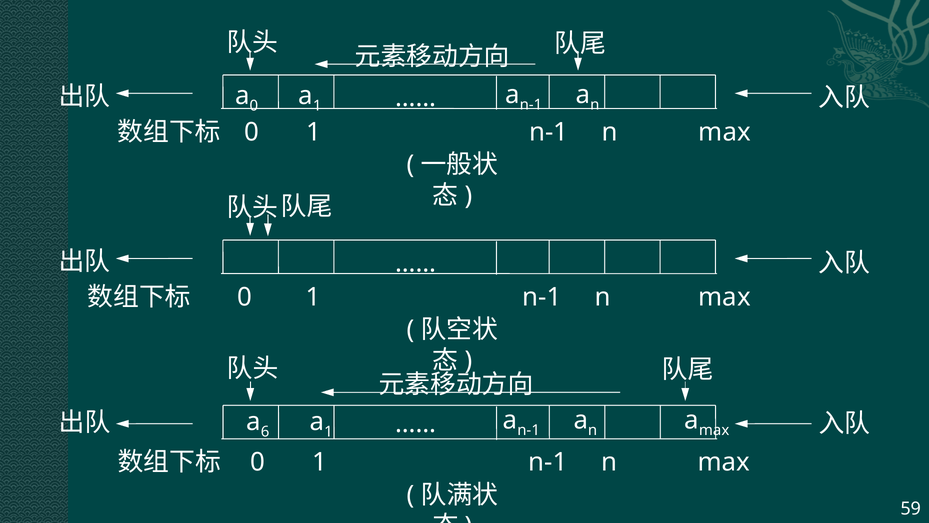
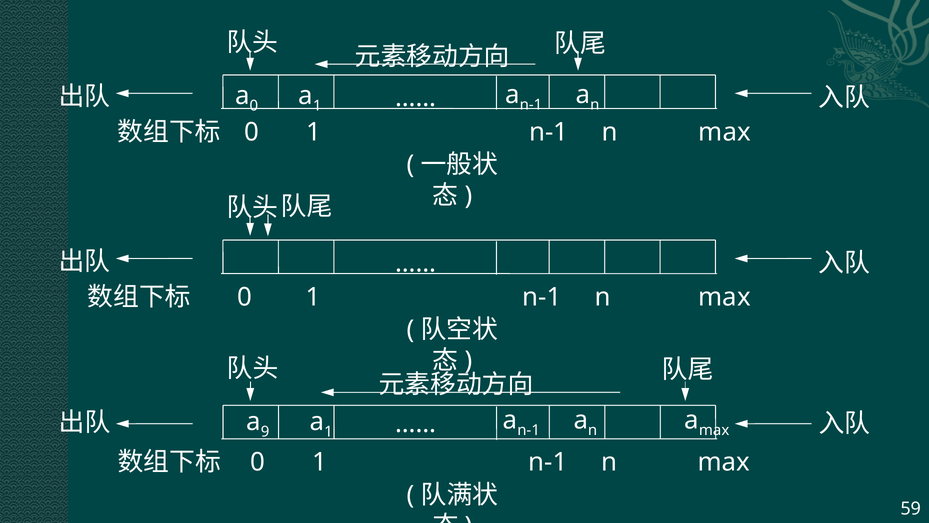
6: 6 -> 9 (265, 431)
